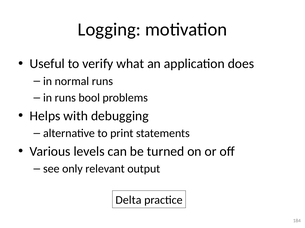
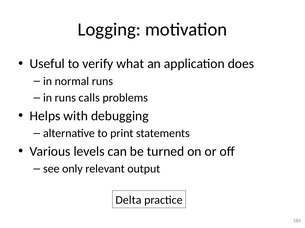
bool: bool -> calls (89, 98)
